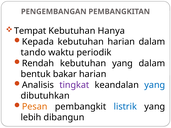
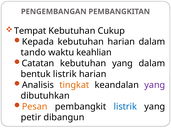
Hanya: Hanya -> Cukup (111, 31)
periodik: periodik -> keahlian (94, 53)
Rendah: Rendah -> Catatan (38, 63)
bentuk bakar: bakar -> listrik (65, 74)
tingkat colour: purple -> orange (74, 85)
yang colour: blue -> purple (155, 85)
lebih: lebih -> petir (31, 118)
